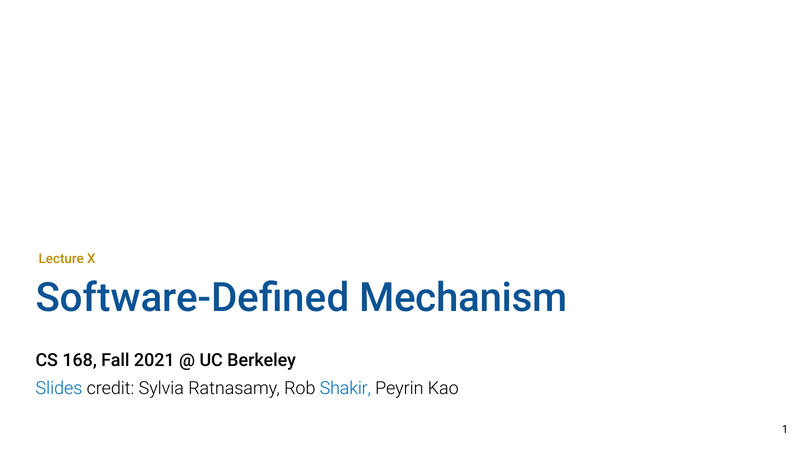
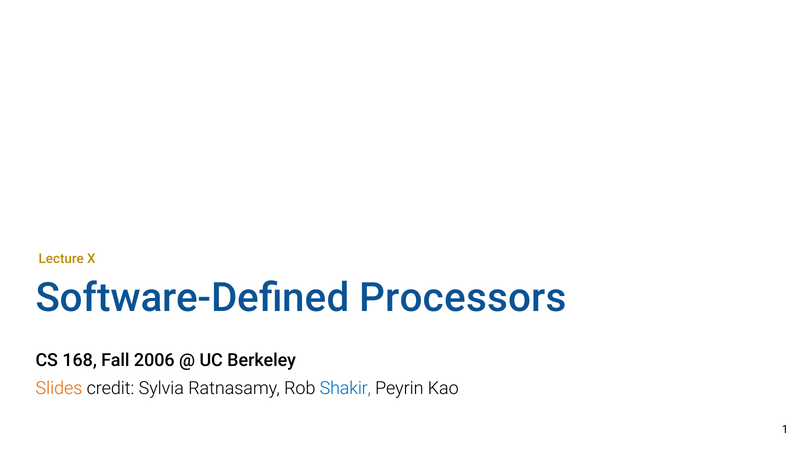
Mechanism: Mechanism -> Processors (463, 298)
2021: 2021 -> 2006 (154, 360)
Slides colour: blue -> orange (59, 389)
